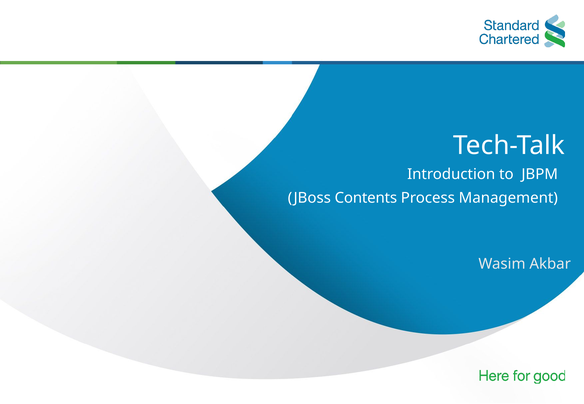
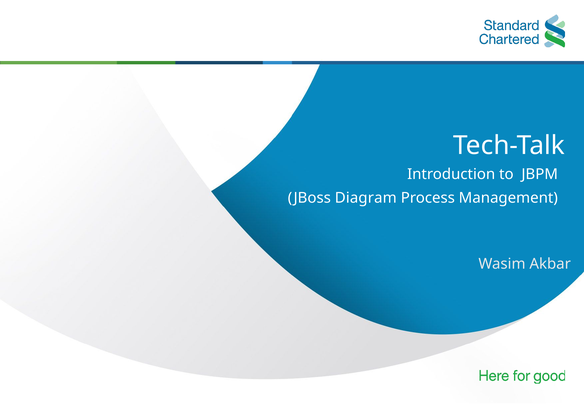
Contents: Contents -> Diagram (366, 198)
